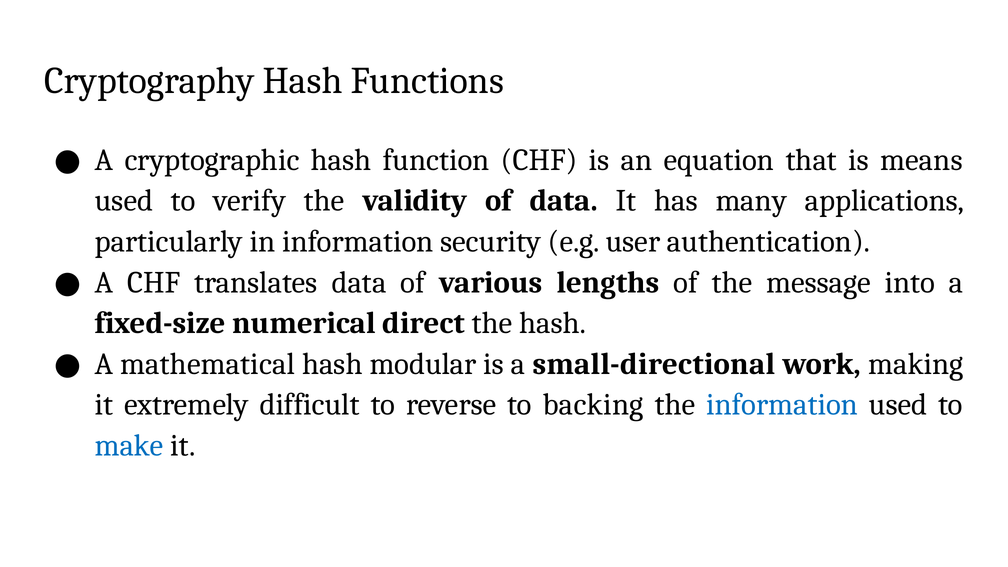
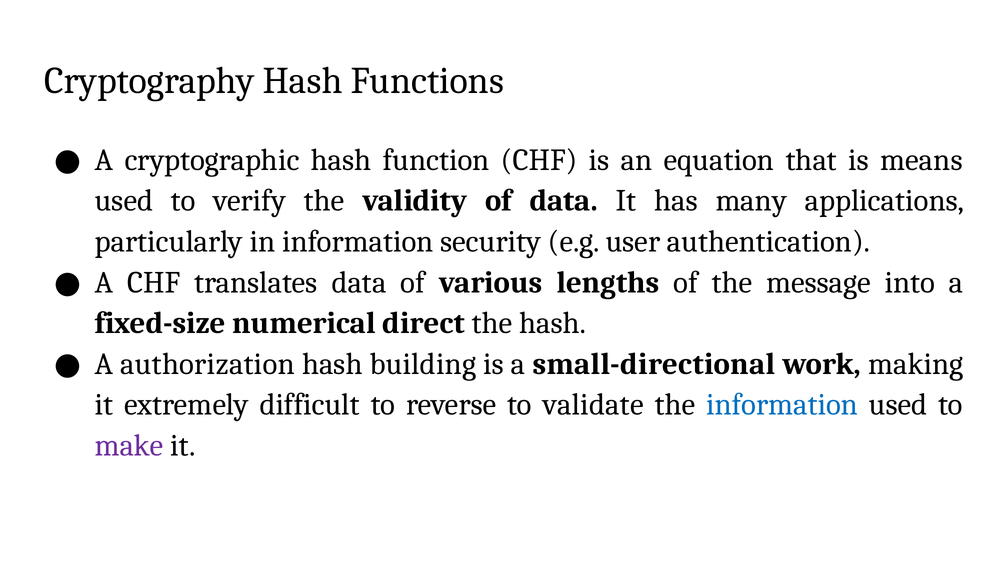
mathematical: mathematical -> authorization (208, 364)
modular: modular -> building (423, 364)
backing: backing -> validate (593, 405)
make colour: blue -> purple (129, 446)
